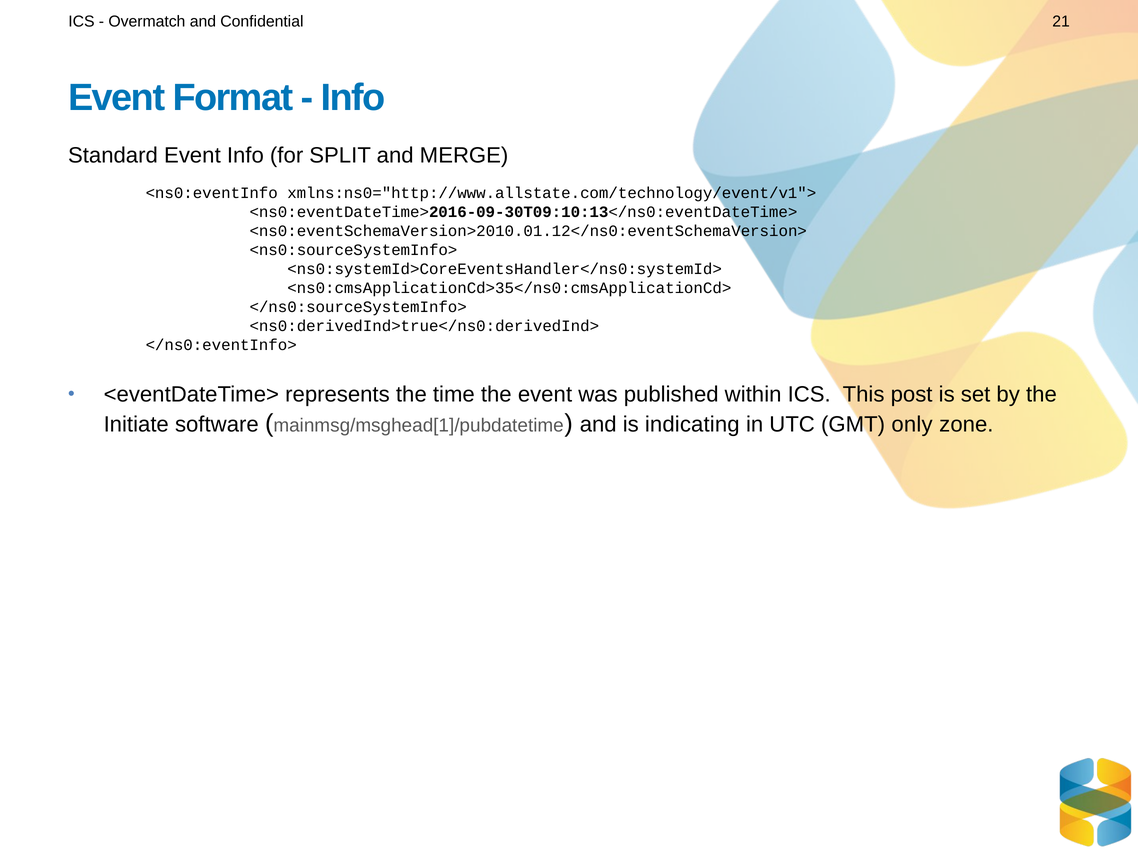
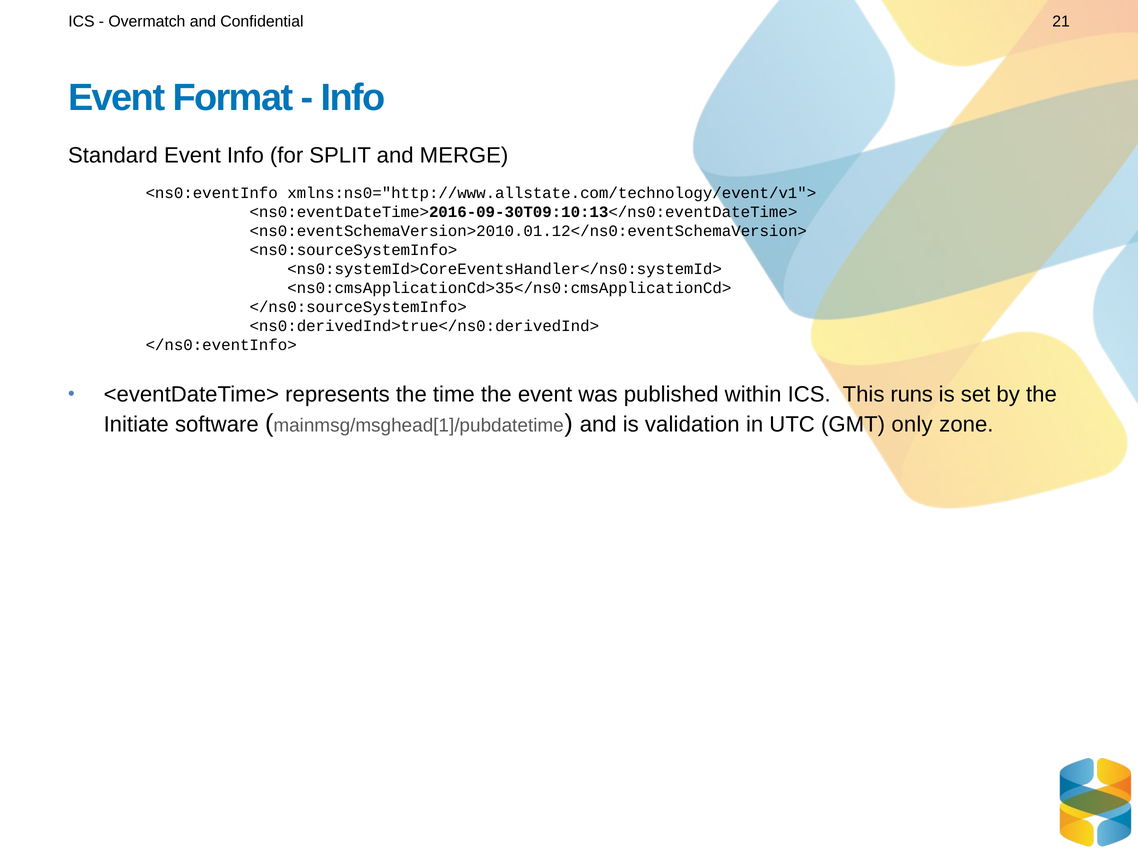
post: post -> runs (912, 394)
indicating: indicating -> validation (692, 424)
